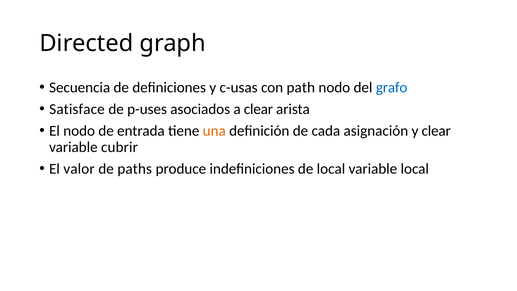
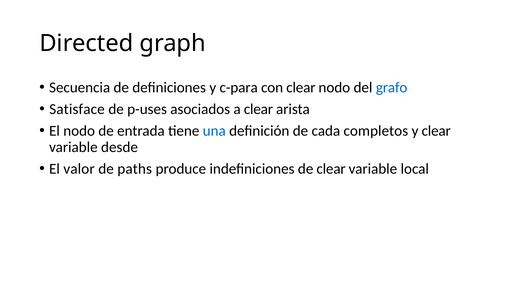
c-usas: c-usas -> c-para (239, 87)
con path: path -> clear (301, 87)
una colour: orange -> blue (214, 131)
asignación: asignación -> completos (376, 131)
cubrir: cubrir -> desde (120, 147)
de local: local -> clear (331, 169)
